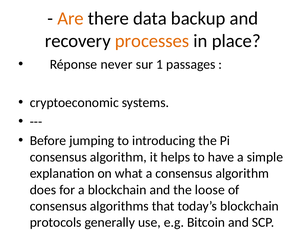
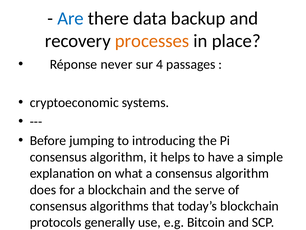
Are colour: orange -> blue (71, 18)
1: 1 -> 4 (160, 64)
loose: loose -> serve (210, 189)
